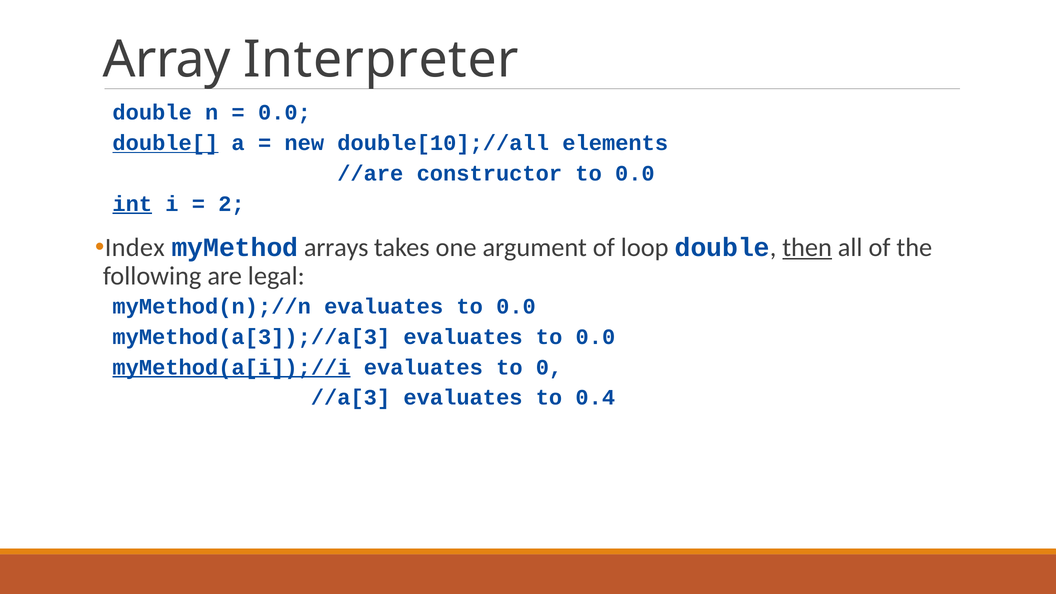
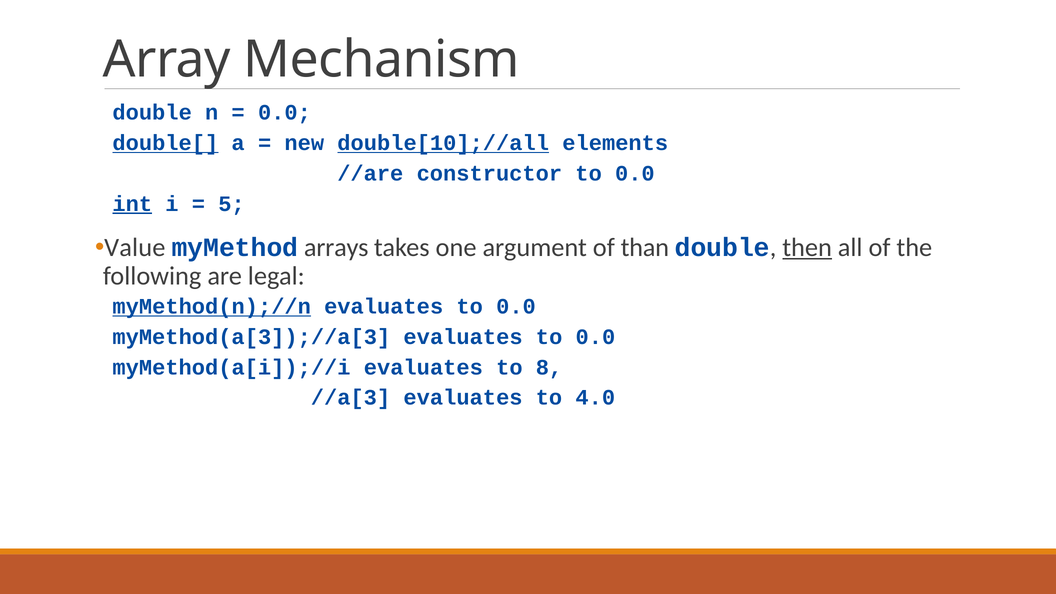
Interpreter: Interpreter -> Mechanism (382, 60)
double[10];//all underline: none -> present (443, 143)
2: 2 -> 5 (231, 204)
Index: Index -> Value (135, 247)
loop: loop -> than (645, 247)
myMethod(n);//n underline: none -> present (212, 307)
myMethod(a[i]);//i underline: present -> none (232, 367)
0: 0 -> 8 (549, 367)
0.4: 0.4 -> 4.0 (595, 398)
